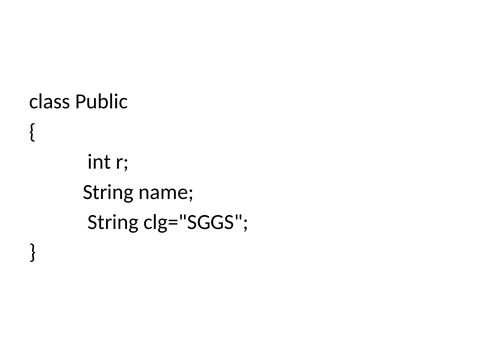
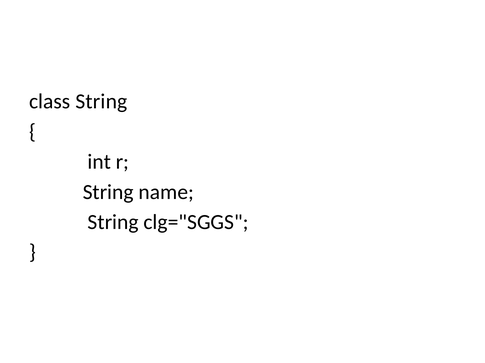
class Public: Public -> String (101, 102)
